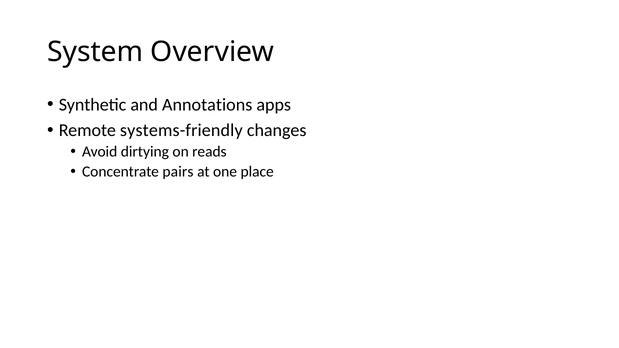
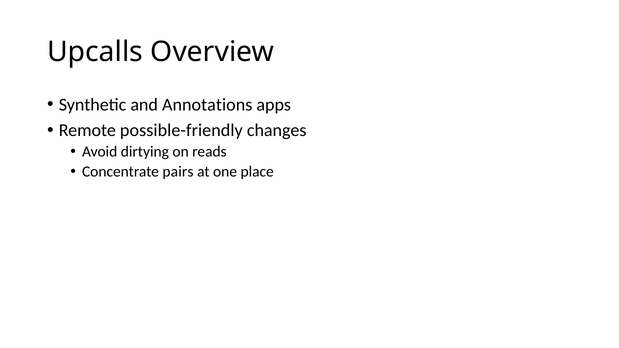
System: System -> Upcalls (95, 52)
systems-friendly: systems-friendly -> possible-friendly (181, 131)
